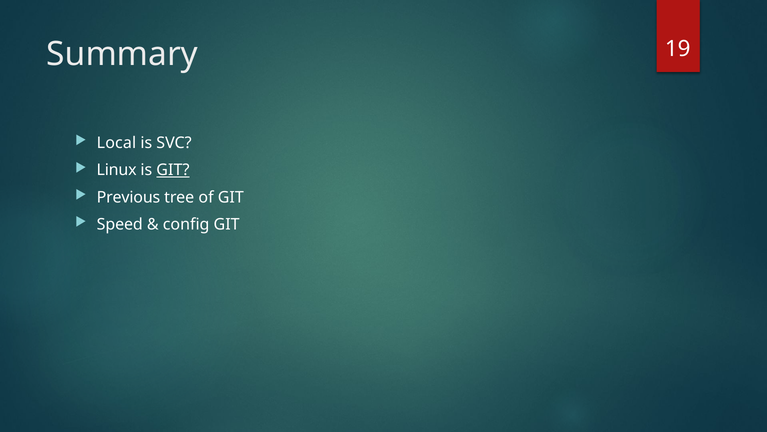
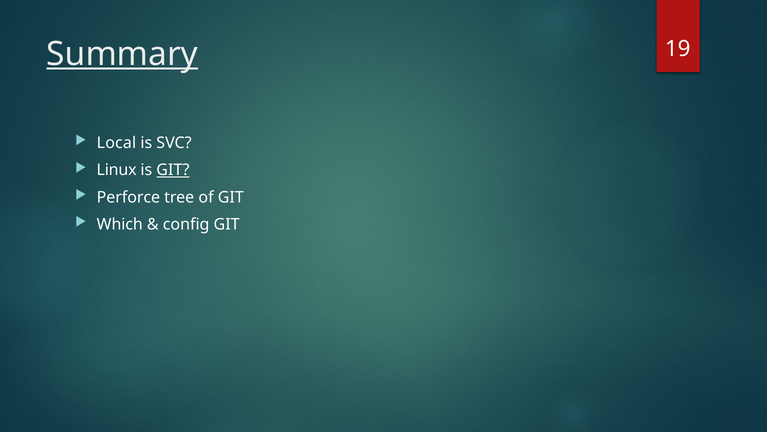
Summary underline: none -> present (122, 54)
Previous: Previous -> Perforce (128, 197)
Speed: Speed -> Which (120, 224)
